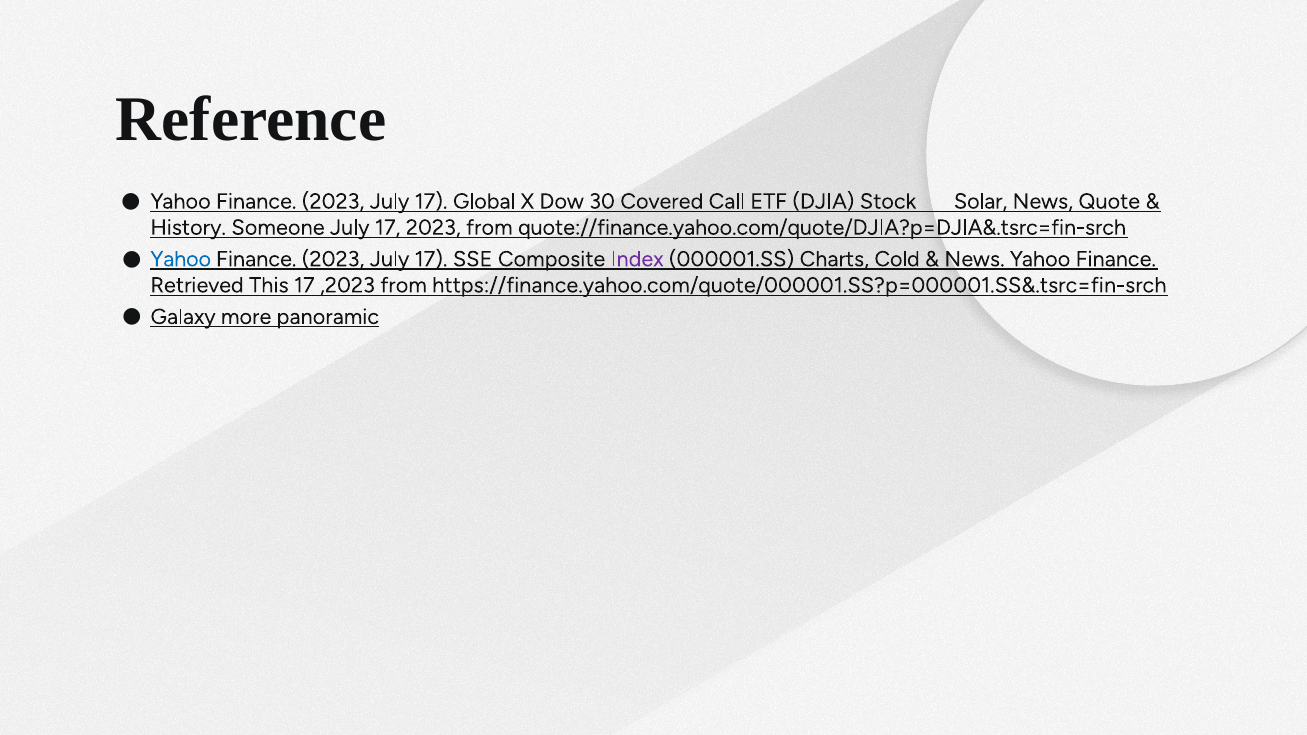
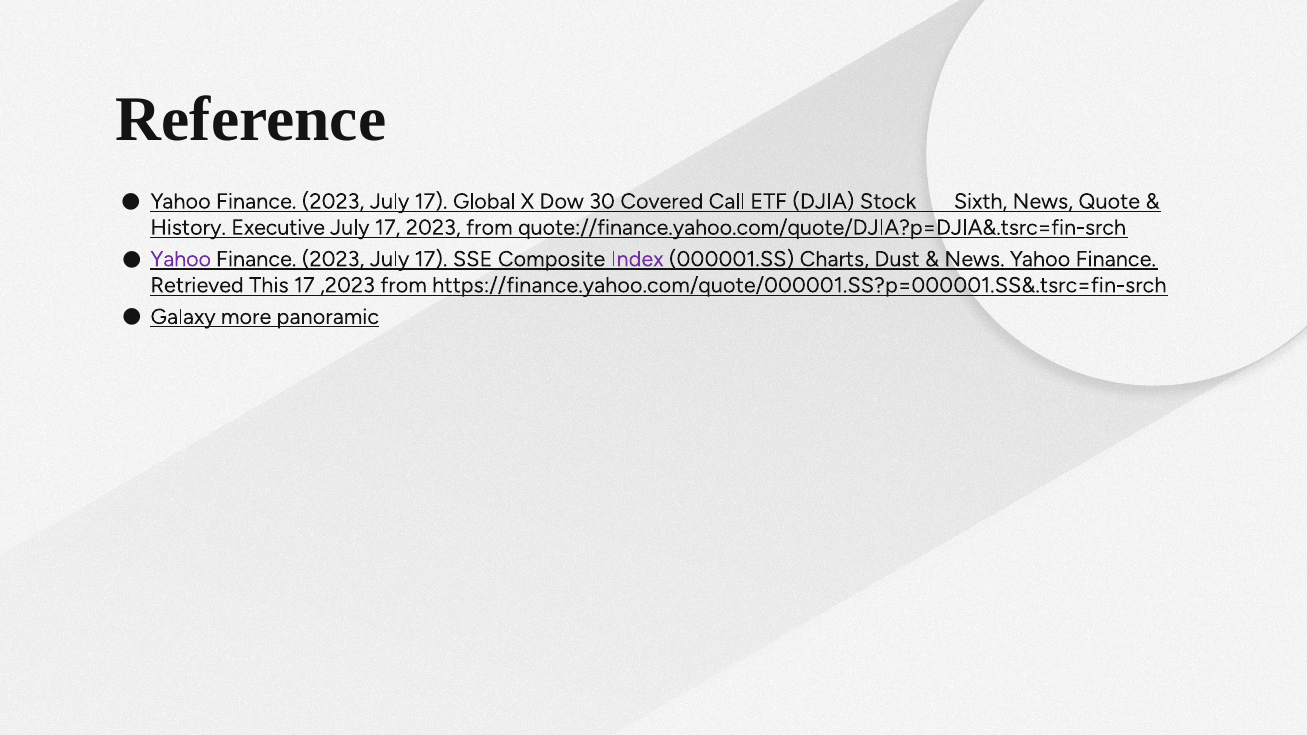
Solar: Solar -> Sixth (981, 201)
Someone: Someone -> Executive (278, 228)
Yahoo colour: blue -> purple (181, 259)
Cold: Cold -> Dust (897, 259)
